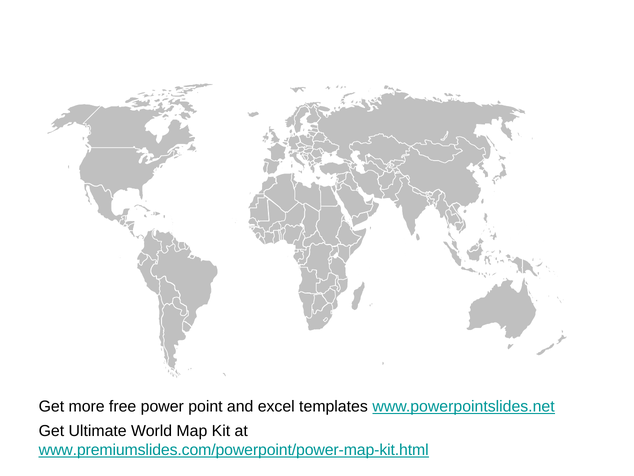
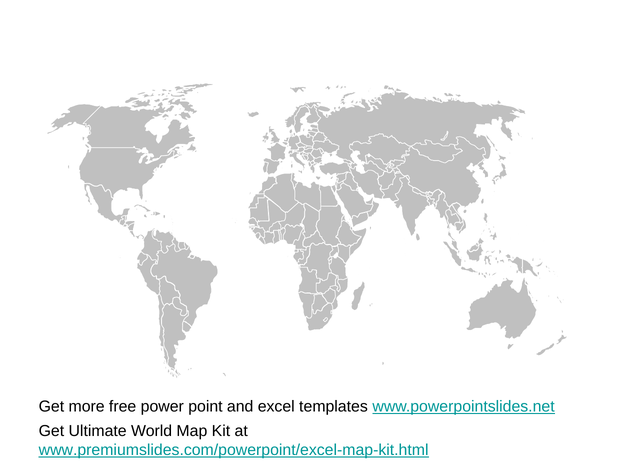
www.premiumslides.com/powerpoint/power-map-kit.html: www.premiumslides.com/powerpoint/power-map-kit.html -> www.premiumslides.com/powerpoint/excel-map-kit.html (234, 450)
